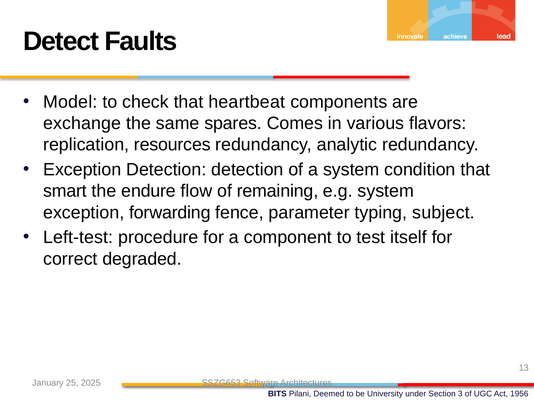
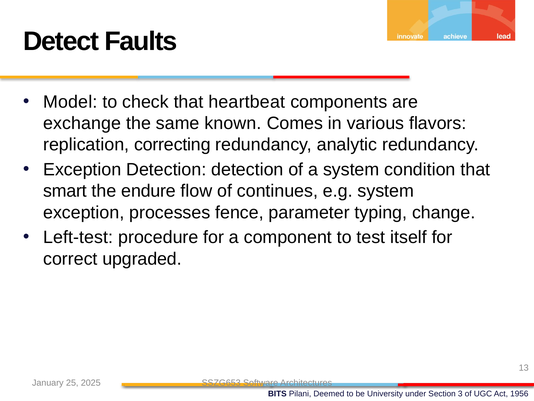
spares: spares -> known (233, 123)
resources: resources -> correcting (172, 145)
remaining: remaining -> continues (277, 191)
forwarding: forwarding -> processes (170, 212)
subject: subject -> change (444, 212)
degraded: degraded -> upgraded (142, 258)
